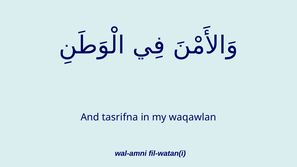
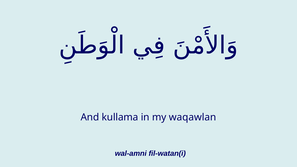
tasrifna: tasrifna -> kullama (120, 117)
